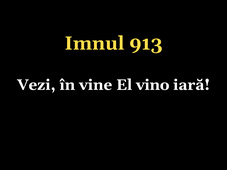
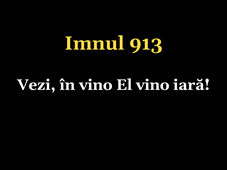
în vine: vine -> vino (96, 85)
